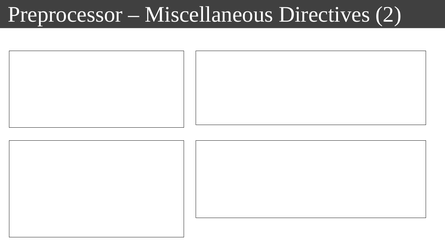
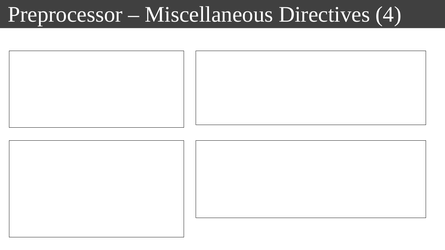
2: 2 -> 4 (389, 14)
